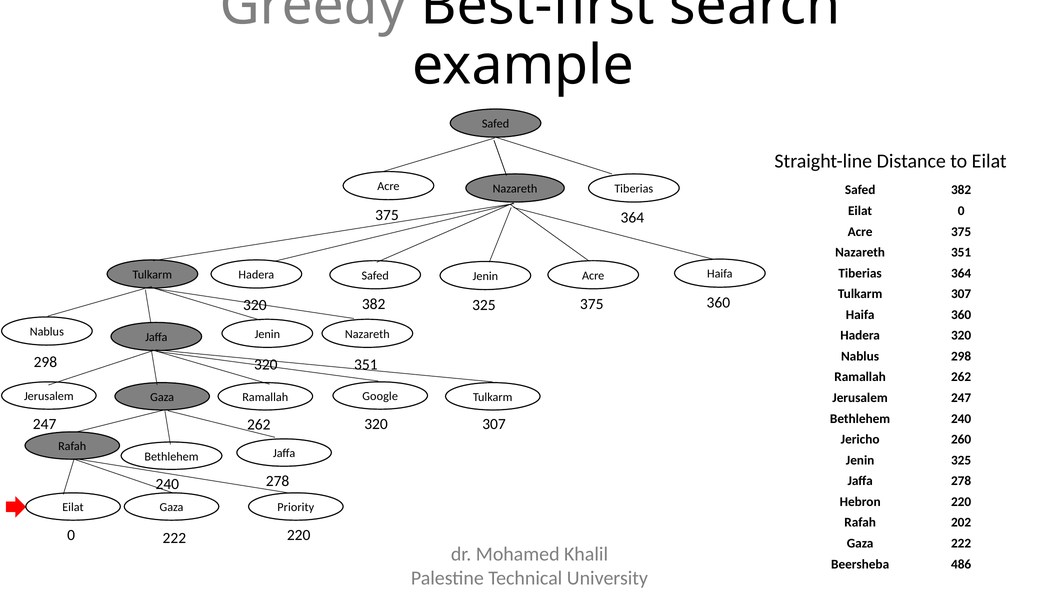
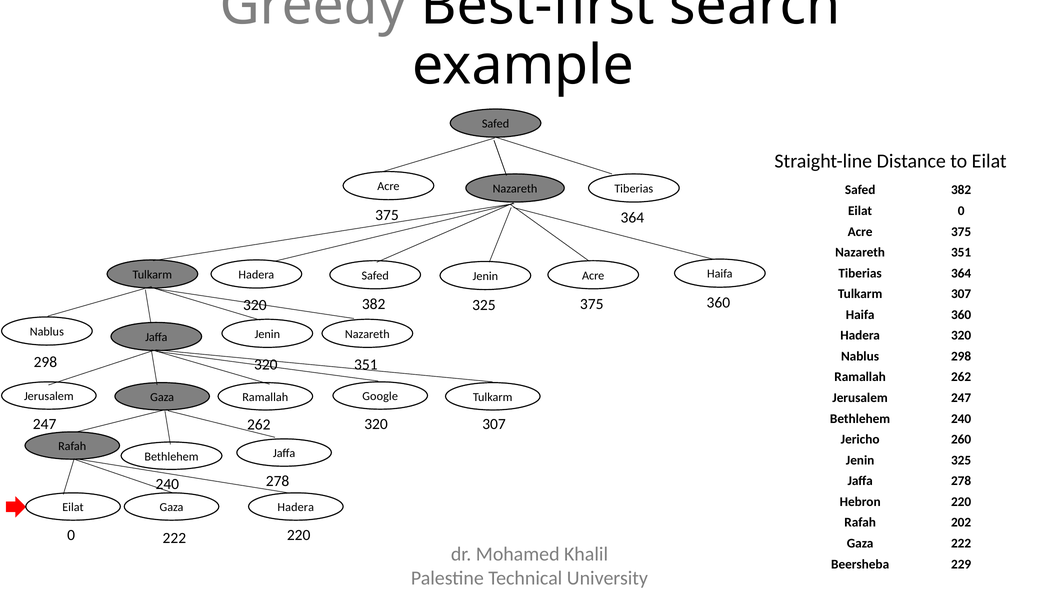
Gaza Priority: Priority -> Hadera (296, 507)
486: 486 -> 229 (961, 564)
